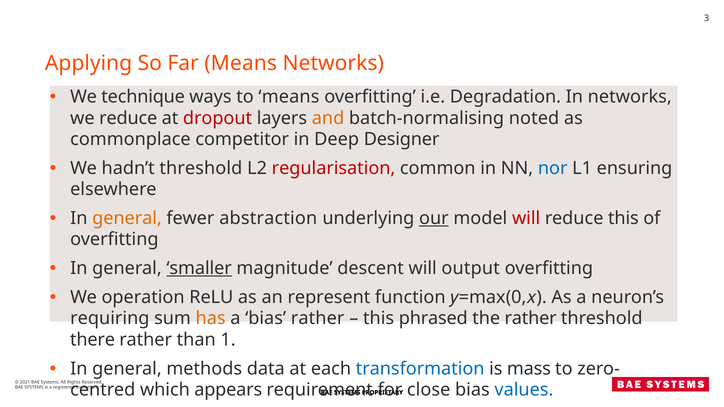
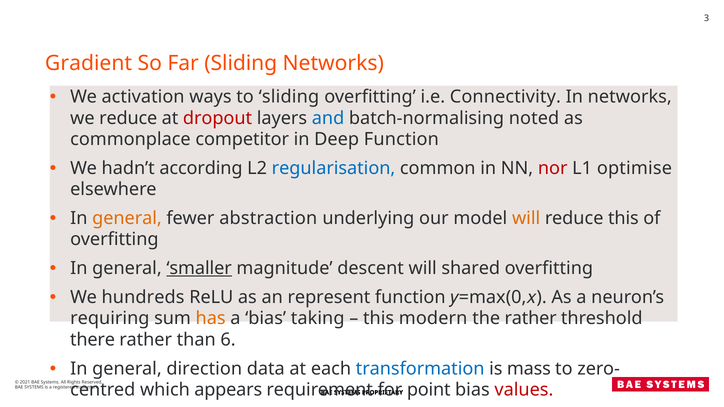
Applying: Applying -> Gradient (89, 63)
Far Means: Means -> Sliding (241, 63)
technique: technique -> activation (143, 97)
to means: means -> sliding (289, 97)
Degradation: Degradation -> Connectivity (505, 97)
and colour: orange -> blue (328, 118)
Deep Designer: Designer -> Function (401, 139)
hadn’t threshold: threshold -> according (201, 168)
regularisation colour: red -> blue (334, 168)
nor colour: blue -> red (553, 168)
ensuring: ensuring -> optimise (634, 168)
our underline: present -> none (434, 218)
will colour: red -> orange (526, 218)
output: output -> shared (471, 268)
operation: operation -> hundreds (143, 297)
bias rather: rather -> taking (318, 319)
phrased: phrased -> modern (433, 319)
1: 1 -> 6 (228, 340)
methods: methods -> direction (204, 369)
close: close -> point (429, 390)
values colour: blue -> red (524, 390)
